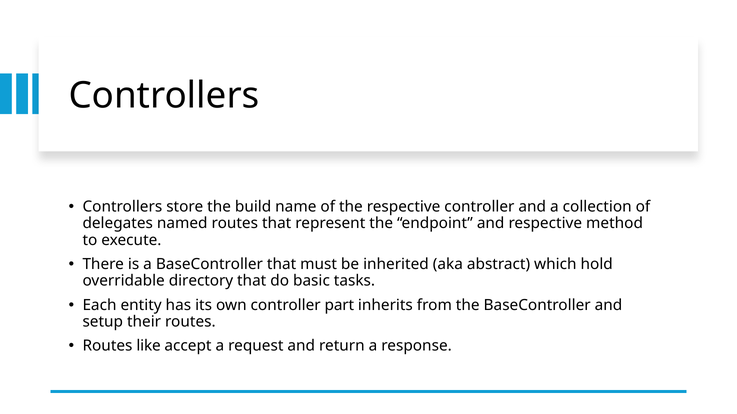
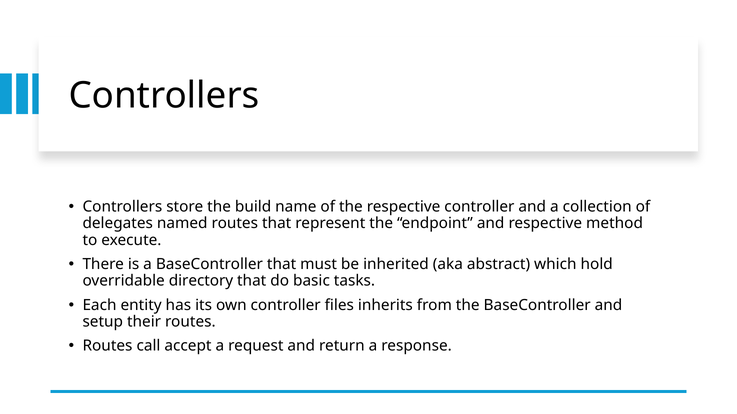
part: part -> files (339, 306)
like: like -> call (148, 346)
